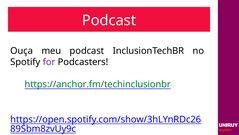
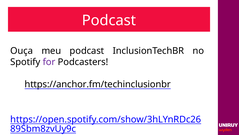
https://anchor.fm/techinclusionbr colour: green -> black (98, 84)
